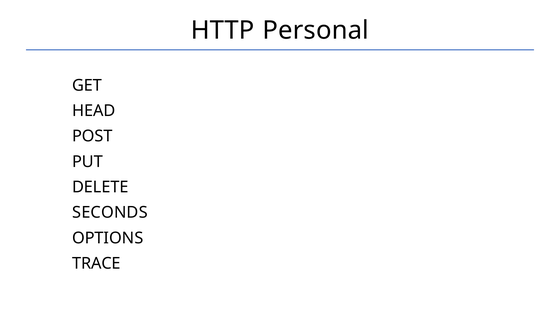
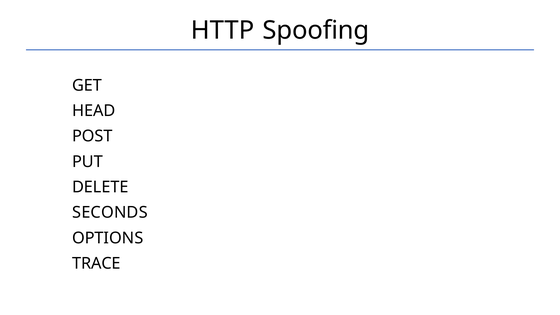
Personal: Personal -> Spoofing (316, 30)
